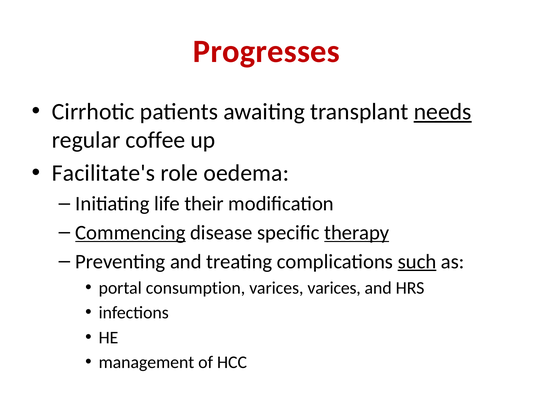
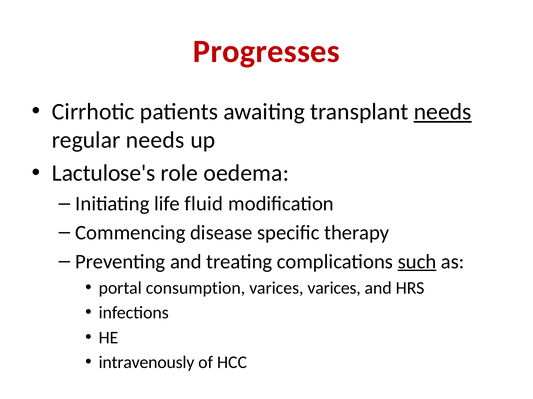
regular coffee: coffee -> needs (155, 140)
Facilitate's: Facilitate's -> Lactulose's (104, 173)
their: their -> fluid (204, 204)
Commencing underline: present -> none (130, 233)
therapy underline: present -> none (357, 233)
management: management -> intravenously (147, 363)
